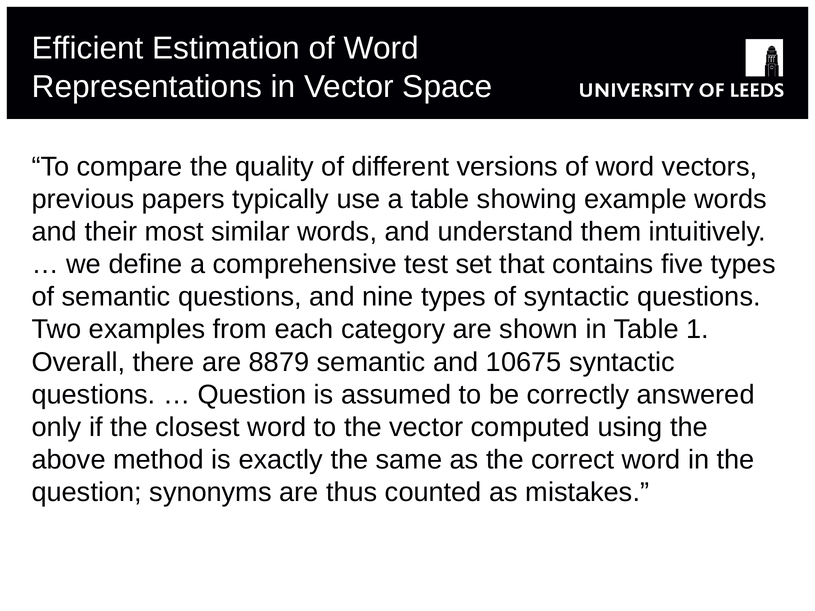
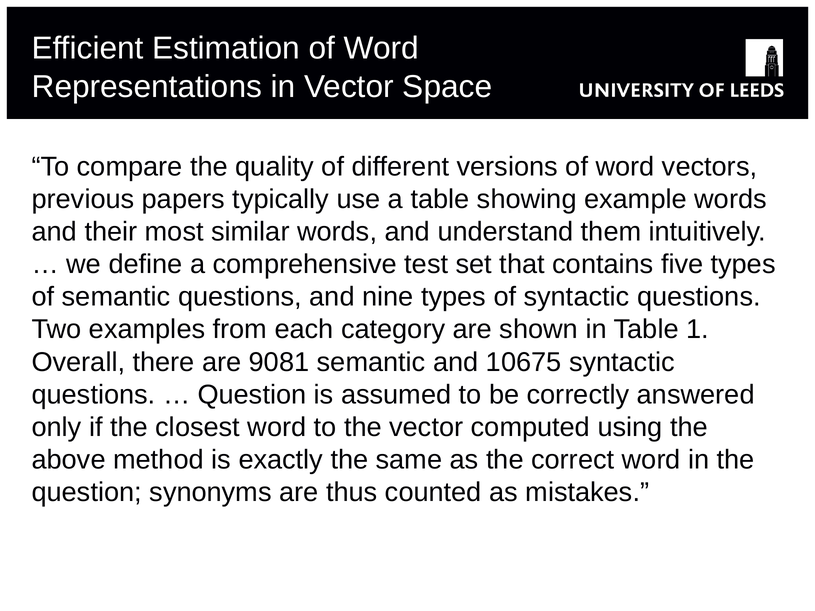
8879: 8879 -> 9081 (279, 362)
